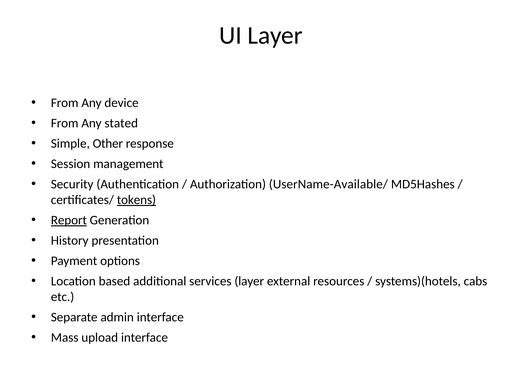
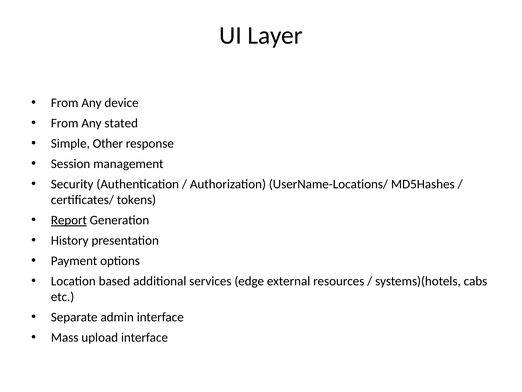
UserName-Available/: UserName-Available/ -> UserName-Locations/ (328, 184)
tokens underline: present -> none (136, 200)
services layer: layer -> edge (249, 281)
